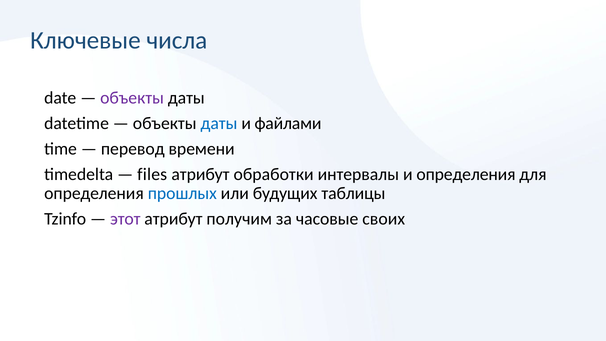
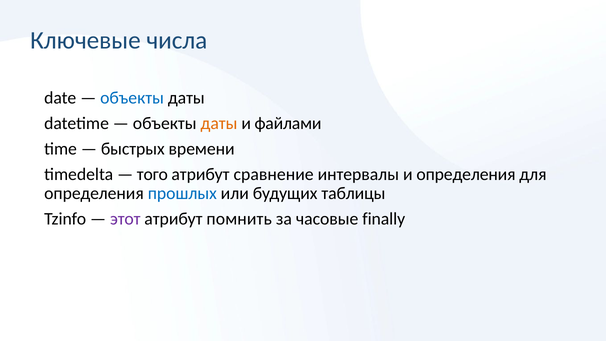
объекты colour: purple -> blue (132, 98)
даты colour: blue -> orange (219, 123)
перевод: перевод -> быстрых (133, 149)
files: files -> того (152, 174)
обработки: обработки -> сравнение (274, 174)
получим: получим -> помнить (239, 219)
своих: своих -> finally (384, 219)
